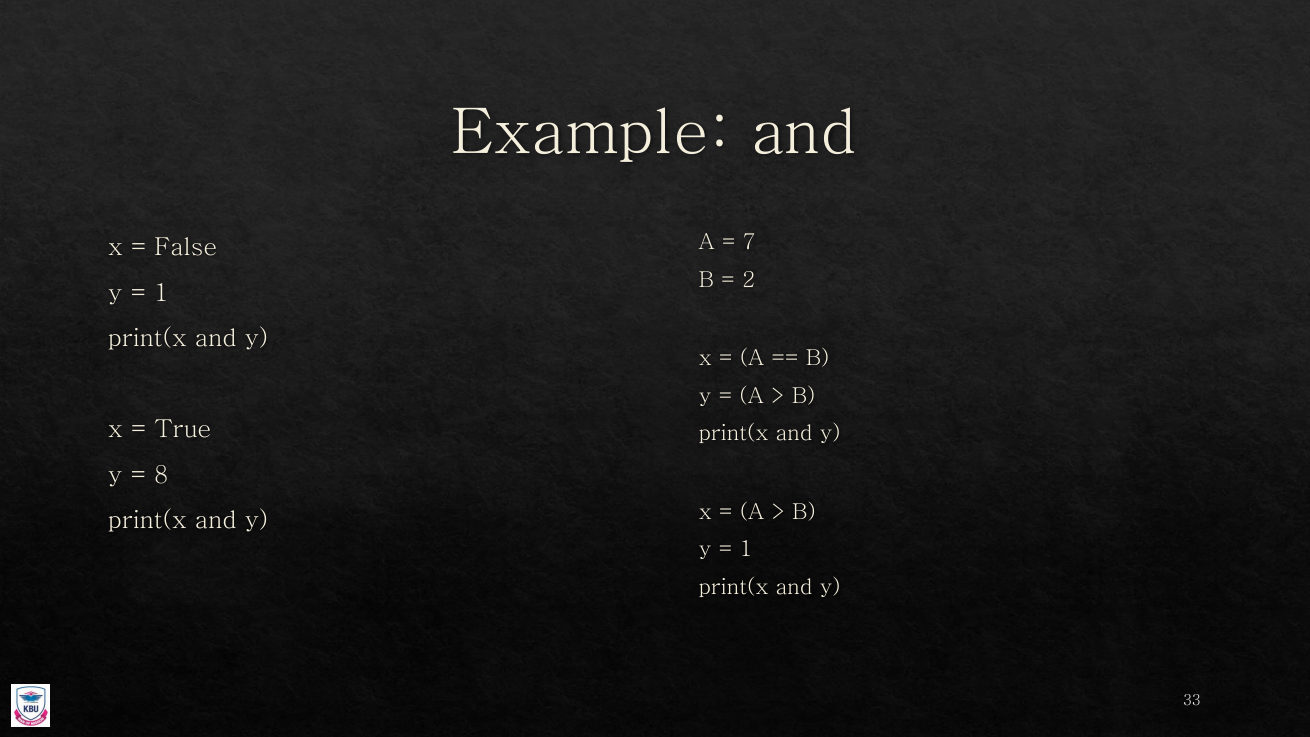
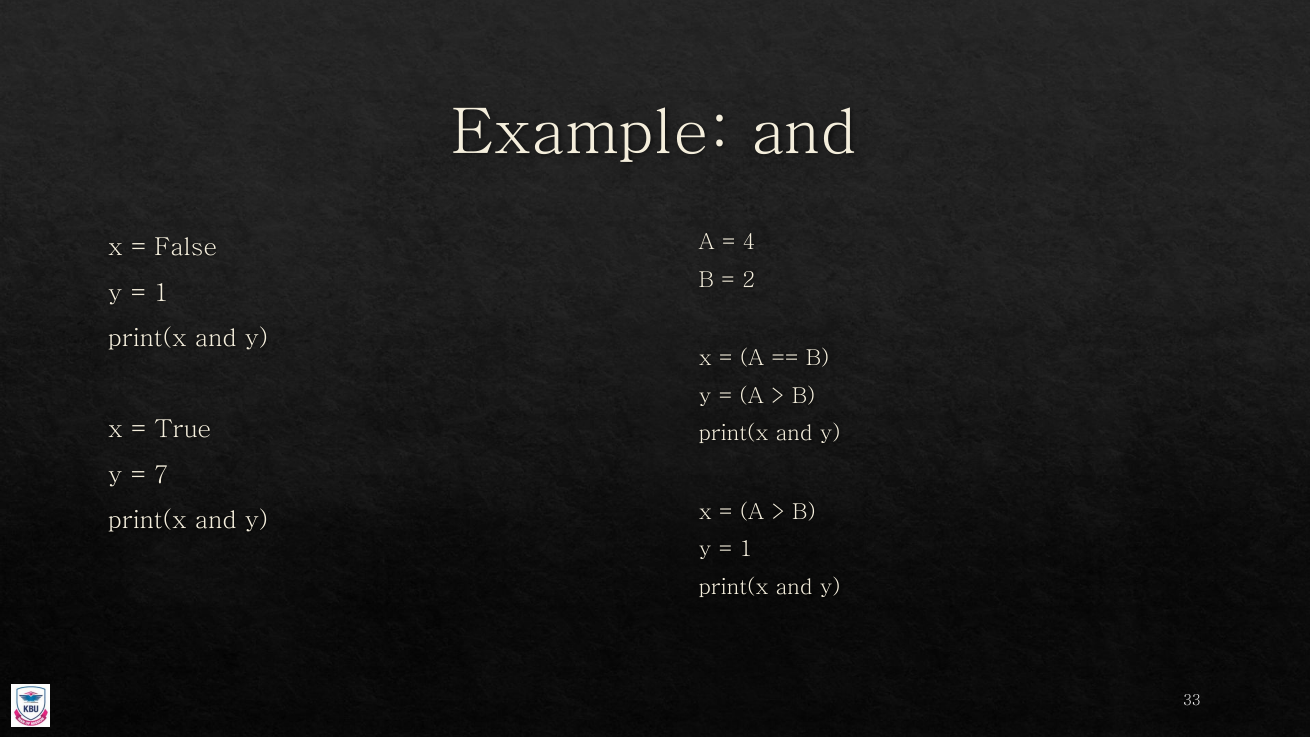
7: 7 -> 4 (749, 242)
8: 8 -> 7 (161, 475)
